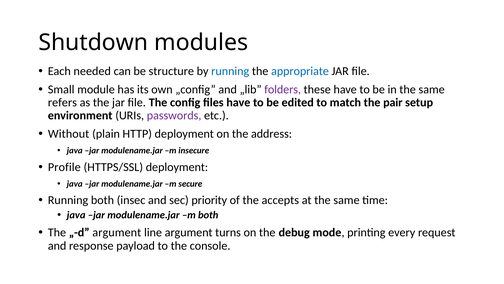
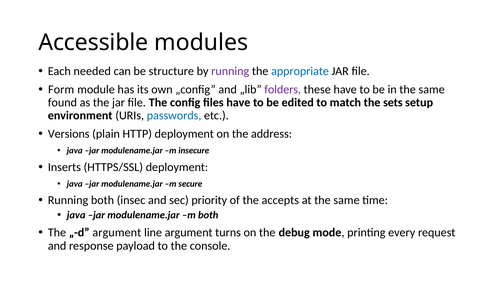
Shutdown: Shutdown -> Accessible (93, 42)
running colour: blue -> purple (230, 71)
Small: Small -> Form (61, 89)
refers: refers -> found (62, 102)
pair: pair -> sets (393, 102)
passwords colour: purple -> blue (174, 115)
Without: Without -> Versions (69, 134)
Profile: Profile -> Inserts (64, 167)
